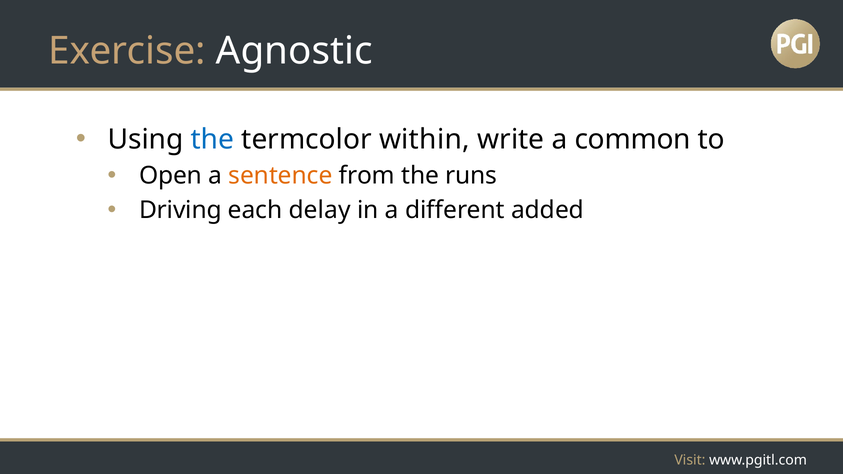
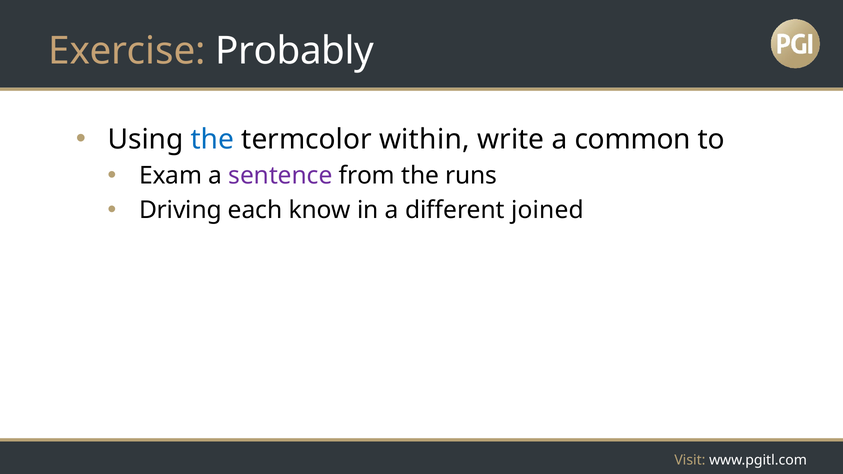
Agnostic: Agnostic -> Probably (295, 51)
Open: Open -> Exam (171, 176)
sentence colour: orange -> purple (280, 176)
delay: delay -> know (320, 210)
added: added -> joined (547, 210)
